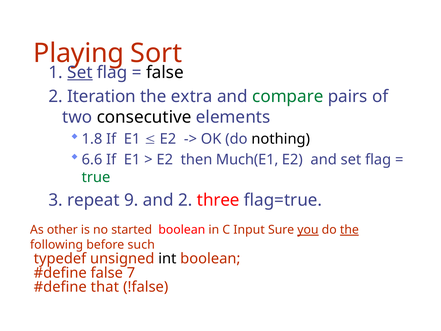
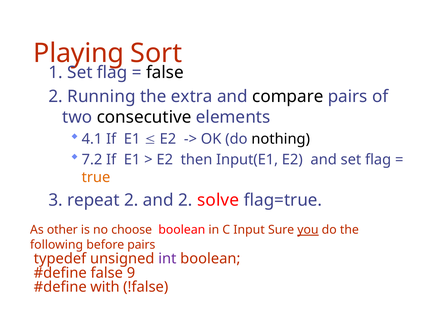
Set underline: present -> none (80, 73)
Iteration: Iteration -> Running (101, 97)
compare colour: green -> black (288, 97)
1.8: 1.8 -> 4.1 (92, 139)
6.6: 6.6 -> 7.2 (92, 160)
Much(E1: Much(E1 -> Input(E1 (247, 160)
true colour: green -> orange (96, 177)
repeat 9: 9 -> 2 (131, 200)
three: three -> solve (218, 200)
started: started -> choose (132, 230)
the underline: present -> none (349, 230)
before such: such -> pairs (141, 244)
int colour: black -> purple (167, 258)
7: 7 -> 9 (131, 273)
that: that -> with (105, 287)
